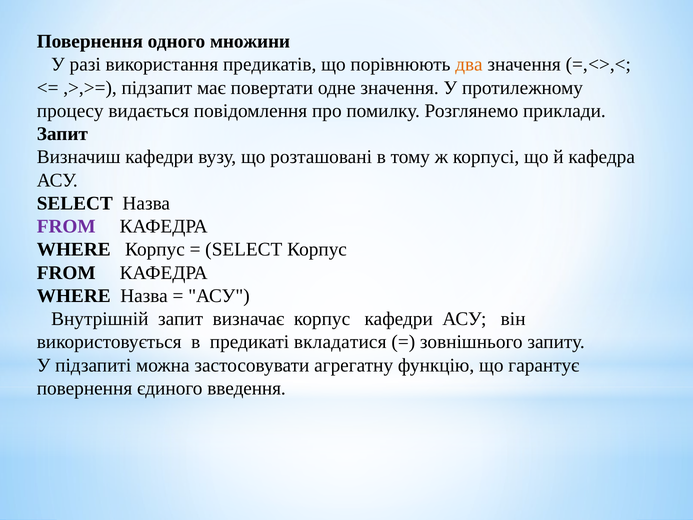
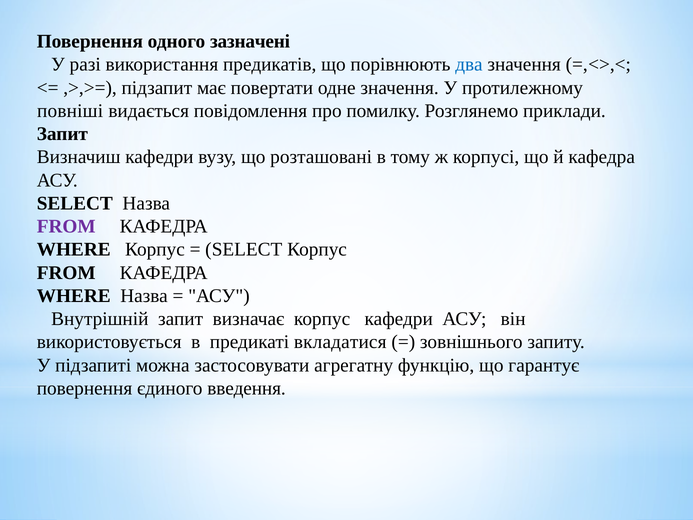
множини: множини -> зазначені (250, 41)
два colour: orange -> blue (469, 65)
процесу: процесу -> повніші (70, 111)
